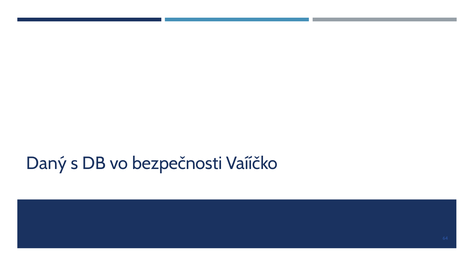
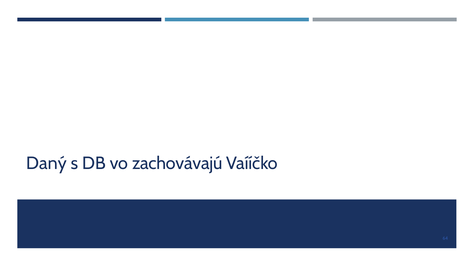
bezpečnosti: bezpečnosti -> zachovávajú (177, 164)
